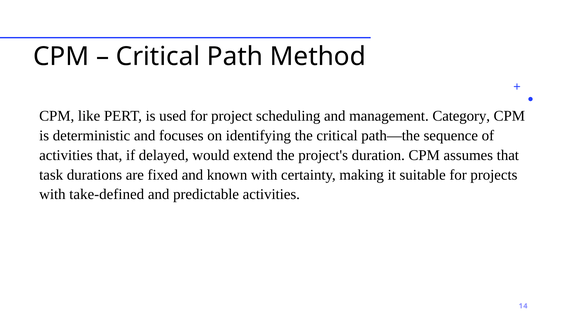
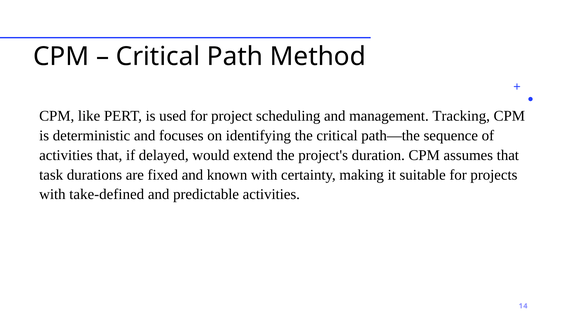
Category: Category -> Tracking (461, 116)
